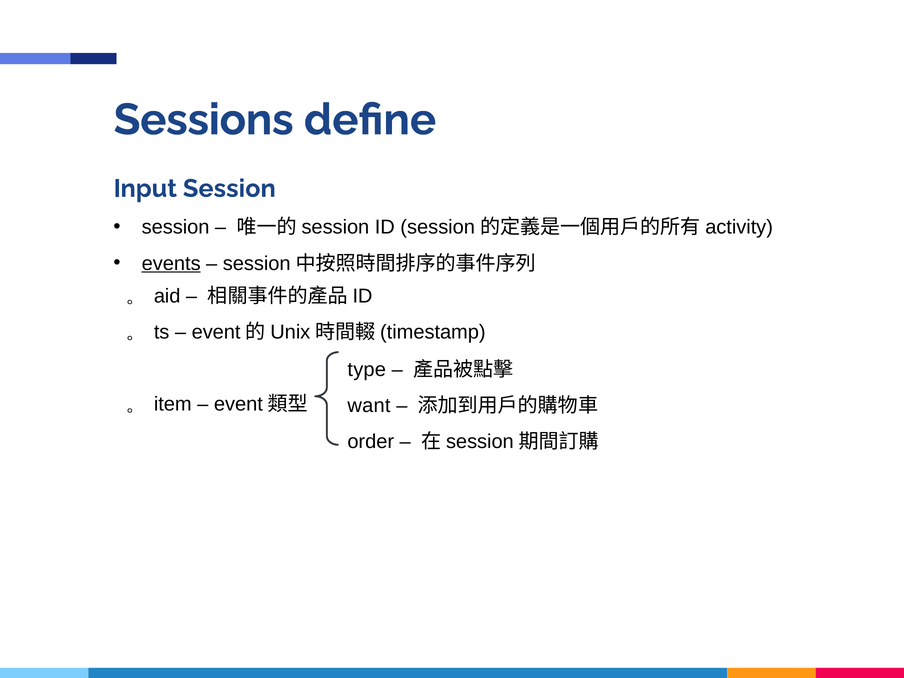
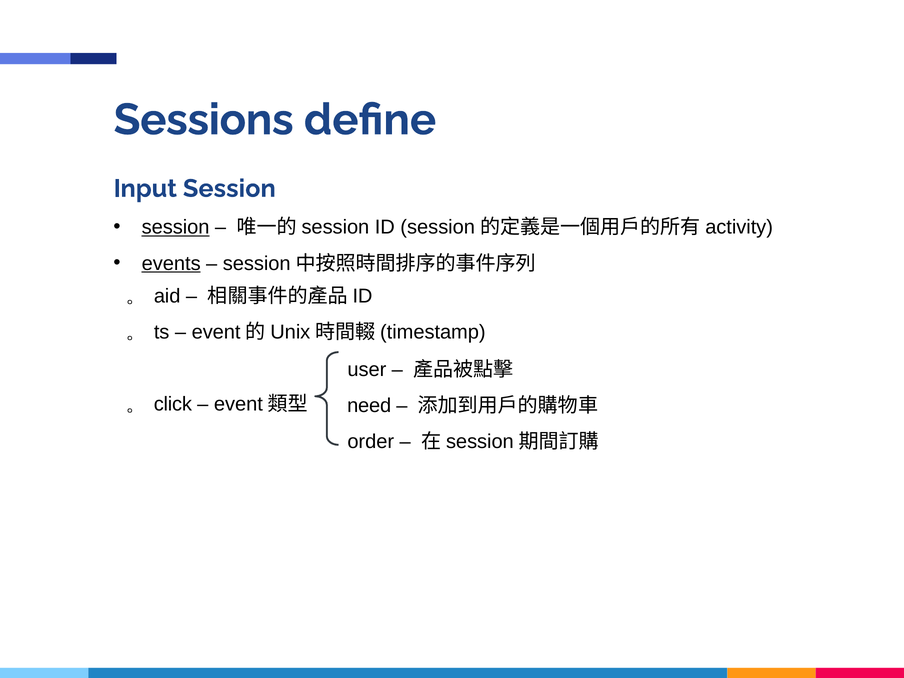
session underline: none -> present (176, 227)
type: type -> user (367, 369)
want: want -> need (369, 406)
item: item -> click (173, 404)
